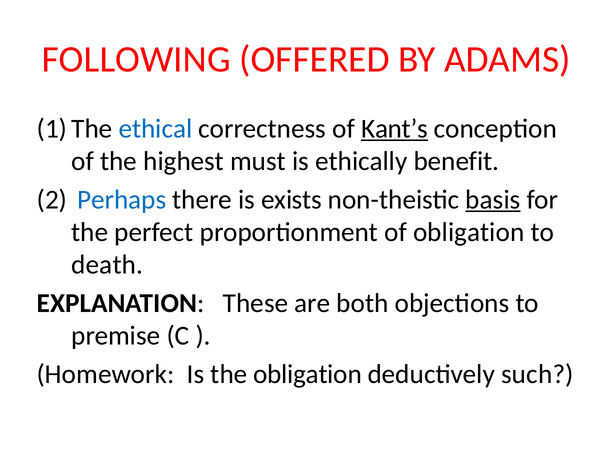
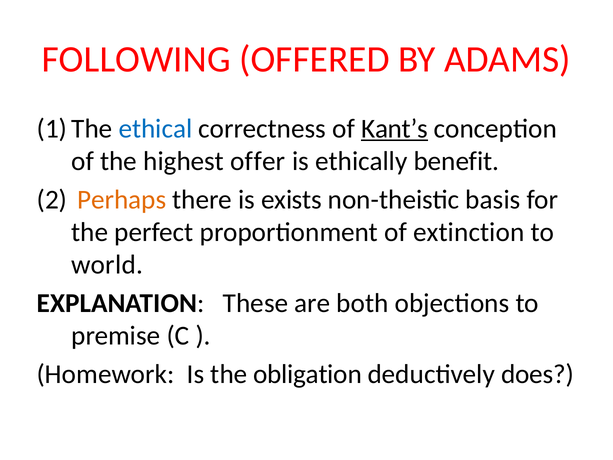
must: must -> offer (258, 161)
Perhaps colour: blue -> orange (122, 199)
basis underline: present -> none (493, 199)
of obligation: obligation -> extinction (469, 232)
death: death -> world (107, 265)
such: such -> does (538, 374)
